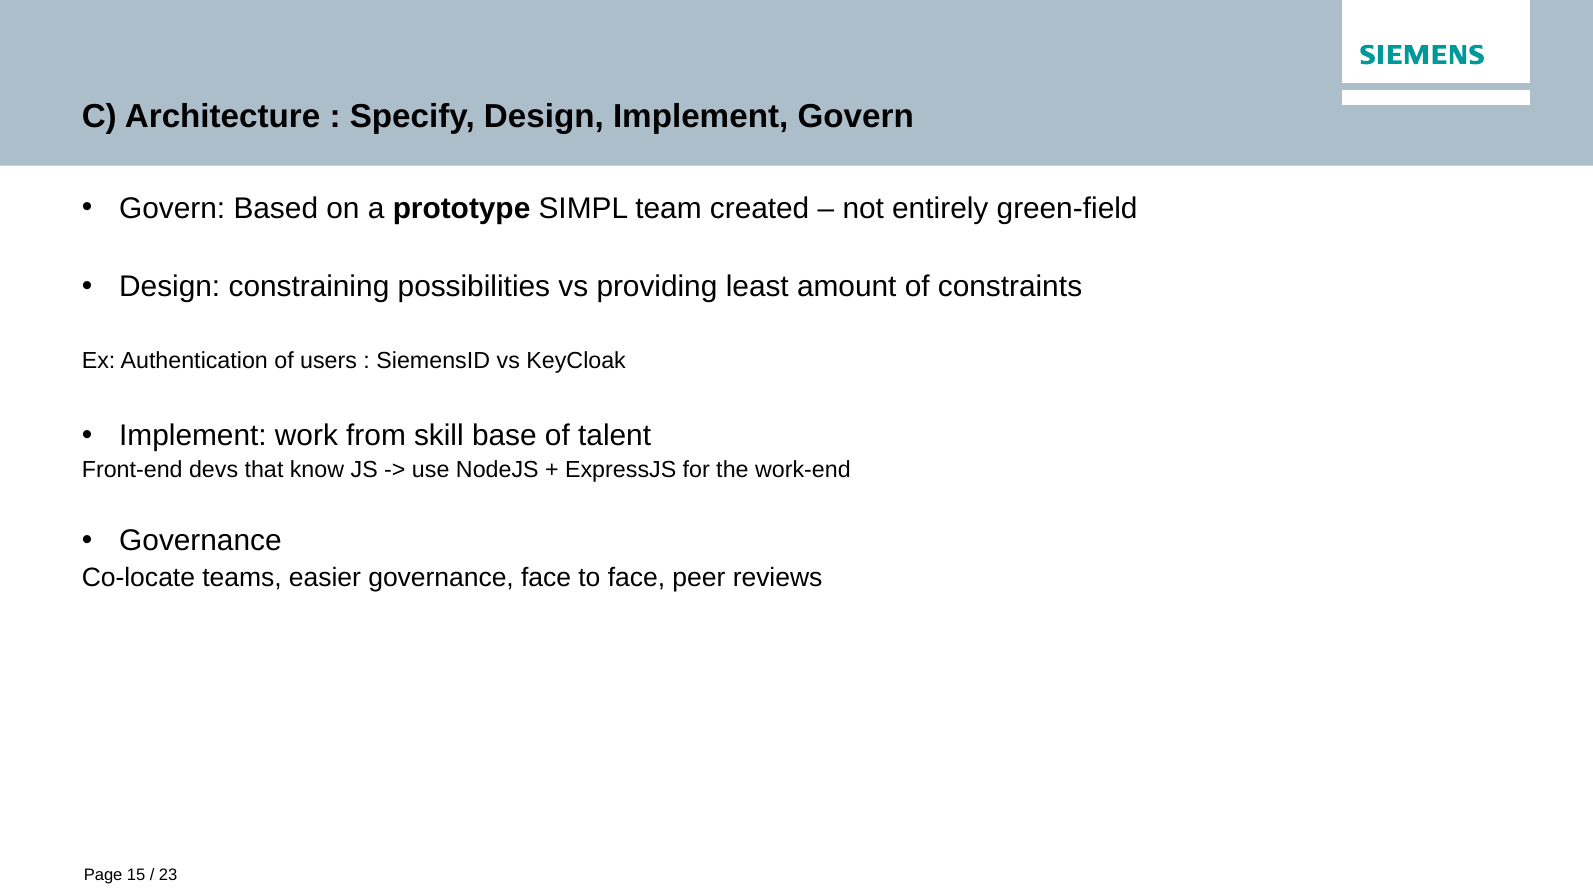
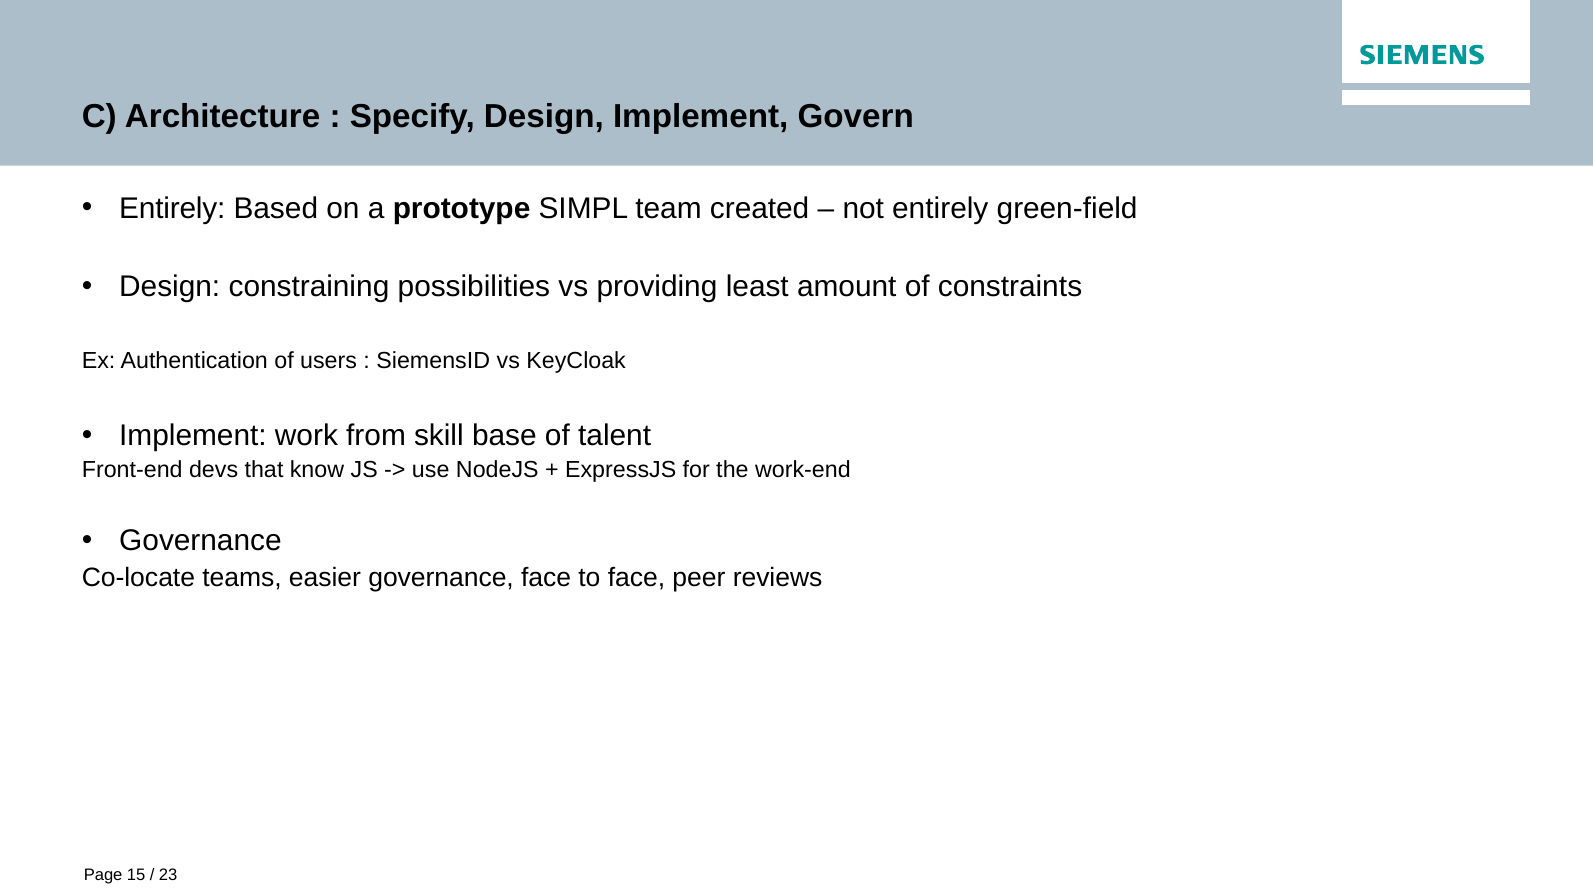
Govern: Govern -> Entirely (172, 208)
